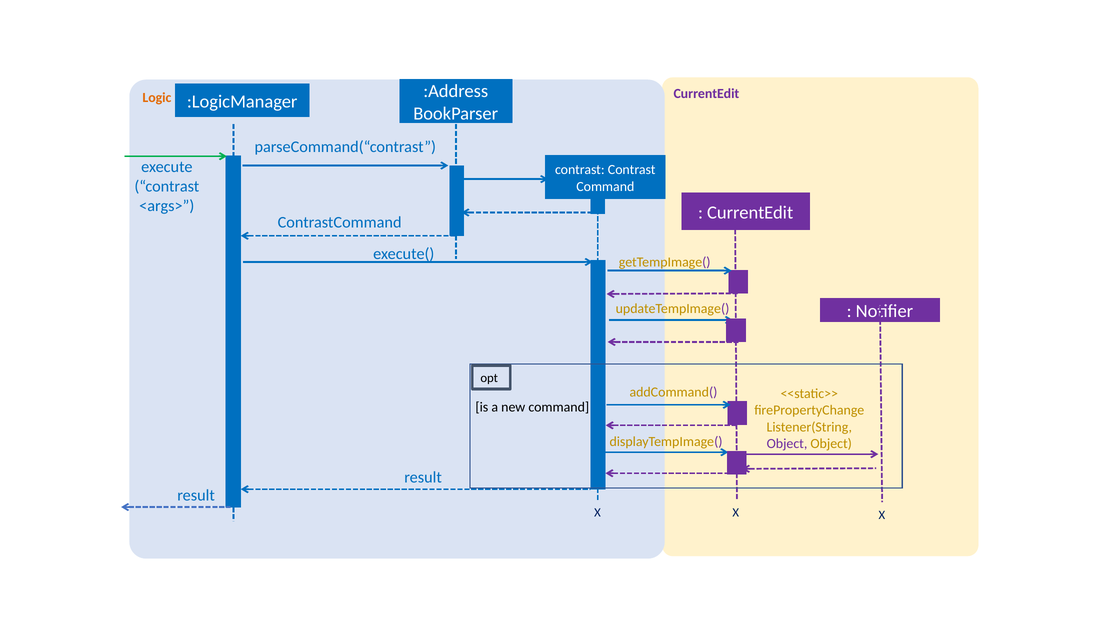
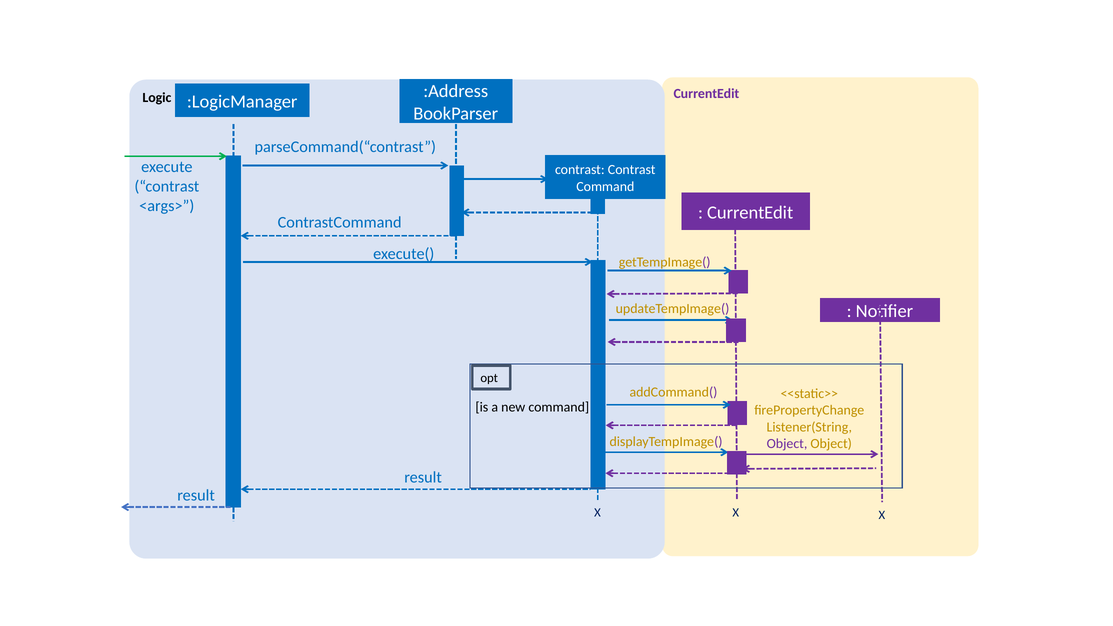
Logic colour: orange -> black (157, 98)
